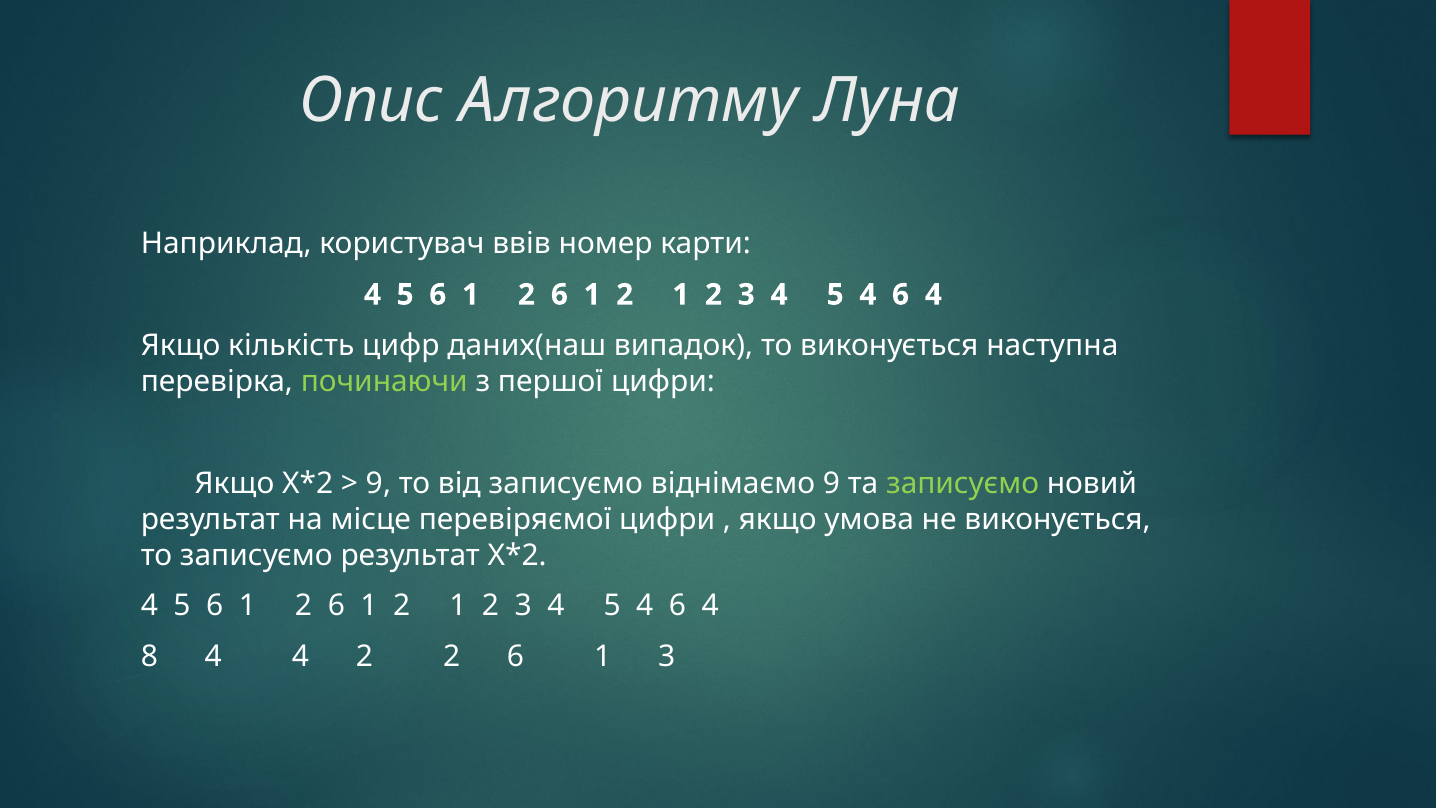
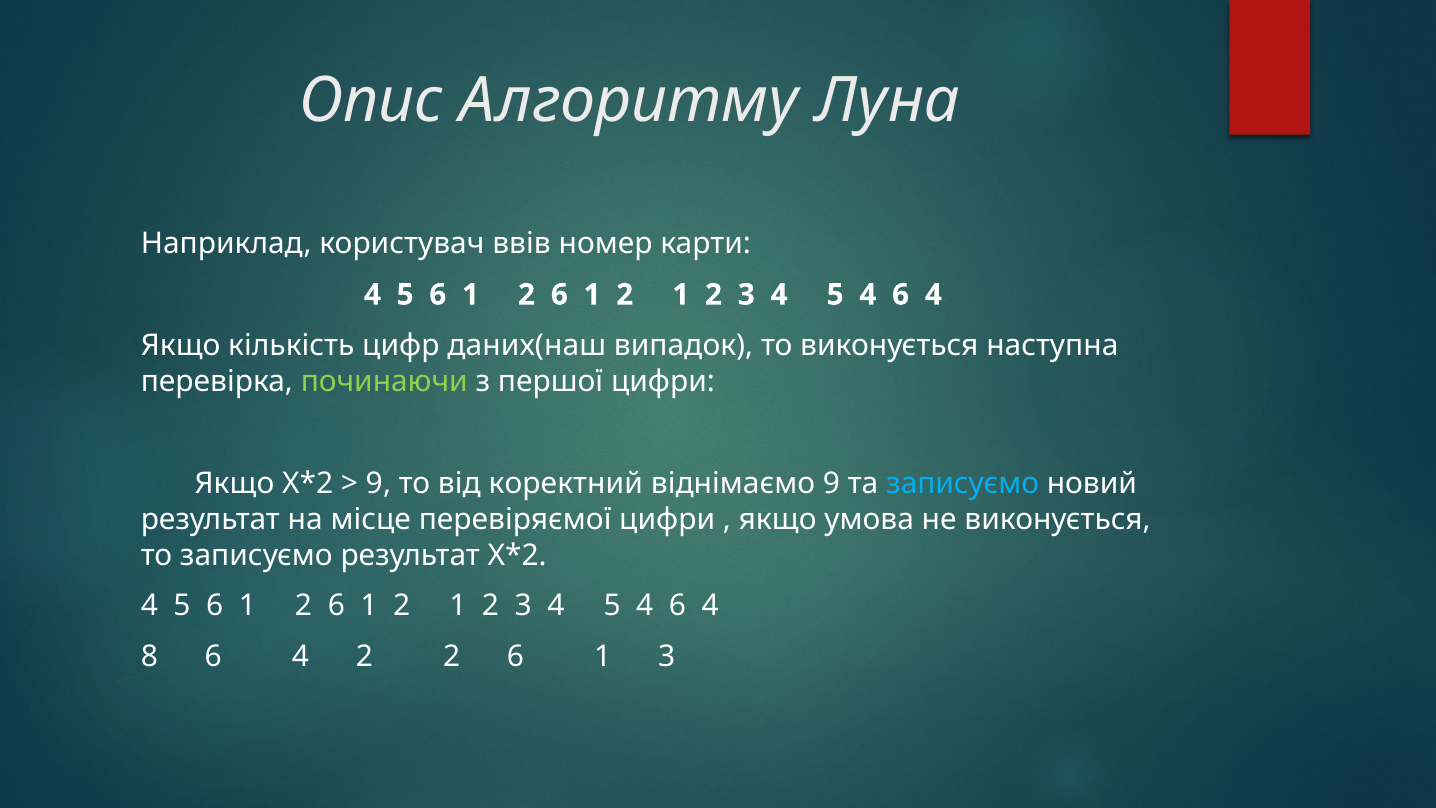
від записуємо: записуємо -> коректний (566, 483)
записуємо colour: light green -> light blue (963, 483)
8 4: 4 -> 6 (213, 657)
